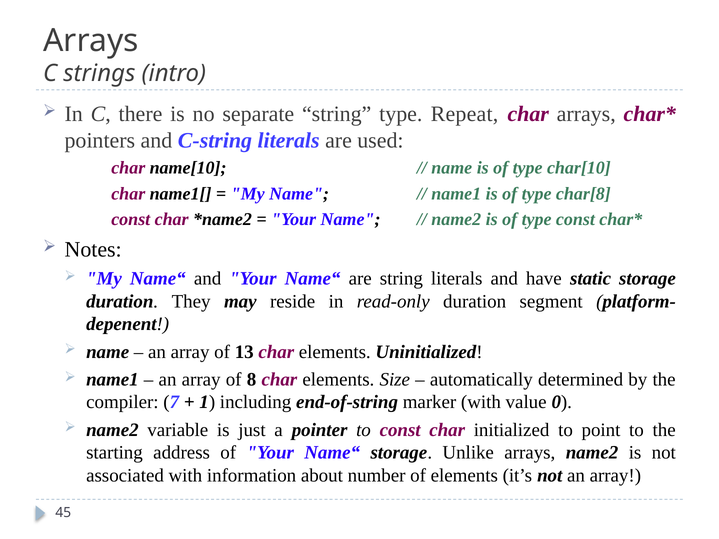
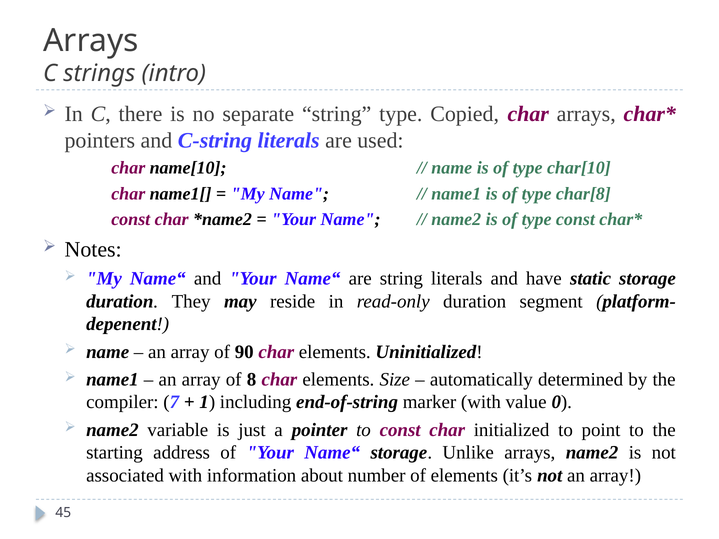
Repeat: Repeat -> Copied (465, 114)
13: 13 -> 90 (244, 352)
